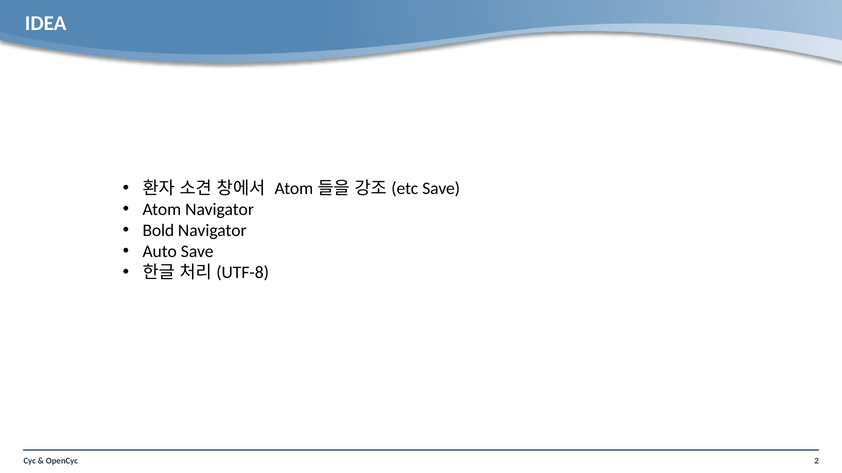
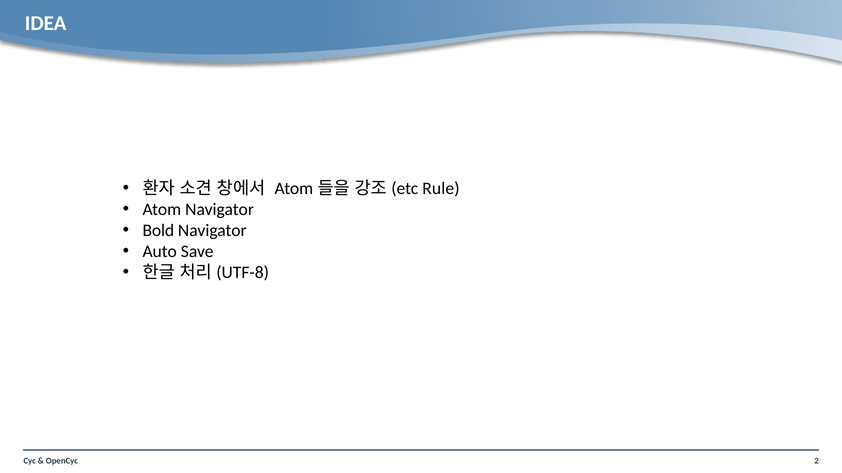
Save: Save -> Rule (441, 189)
